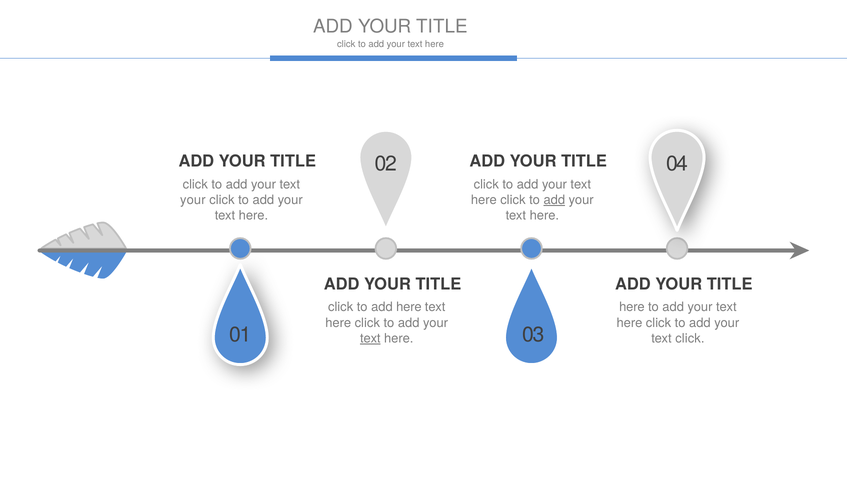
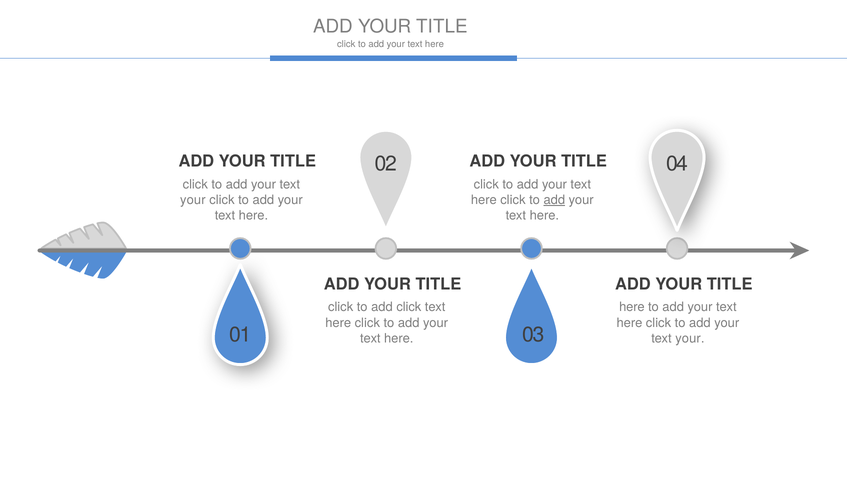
add here: here -> click (409, 307)
text underline: present -> none (370, 338)
click: click -> your (690, 338)
